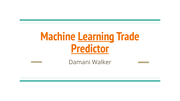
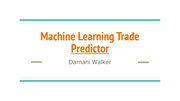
Learning underline: present -> none (96, 37)
